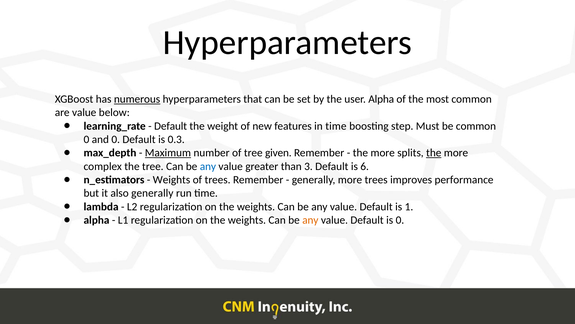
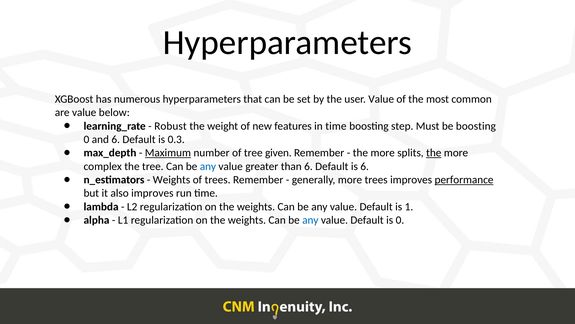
numerous underline: present -> none (137, 99)
user Alpha: Alpha -> Value (381, 99)
Default: Default -> Robust (171, 126)
be common: common -> boosting (476, 126)
and 0: 0 -> 6 (116, 139)
than 3: 3 -> 6 (308, 166)
performance underline: none -> present (464, 179)
also generally: generally -> improves (152, 193)
any colour: orange -> blue (310, 220)
